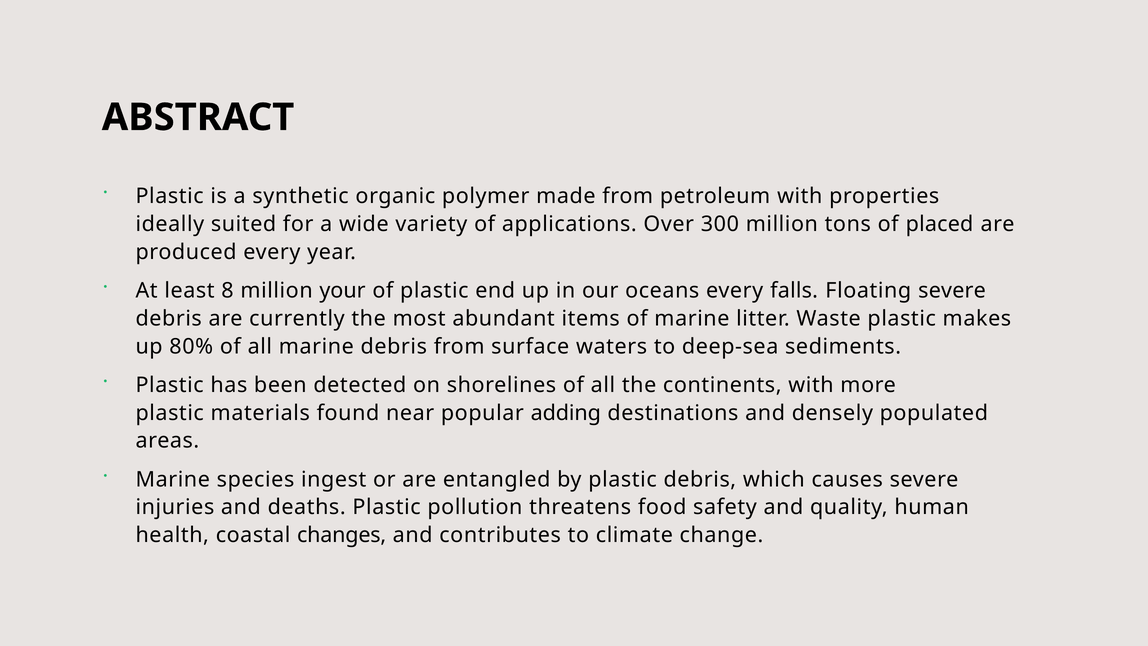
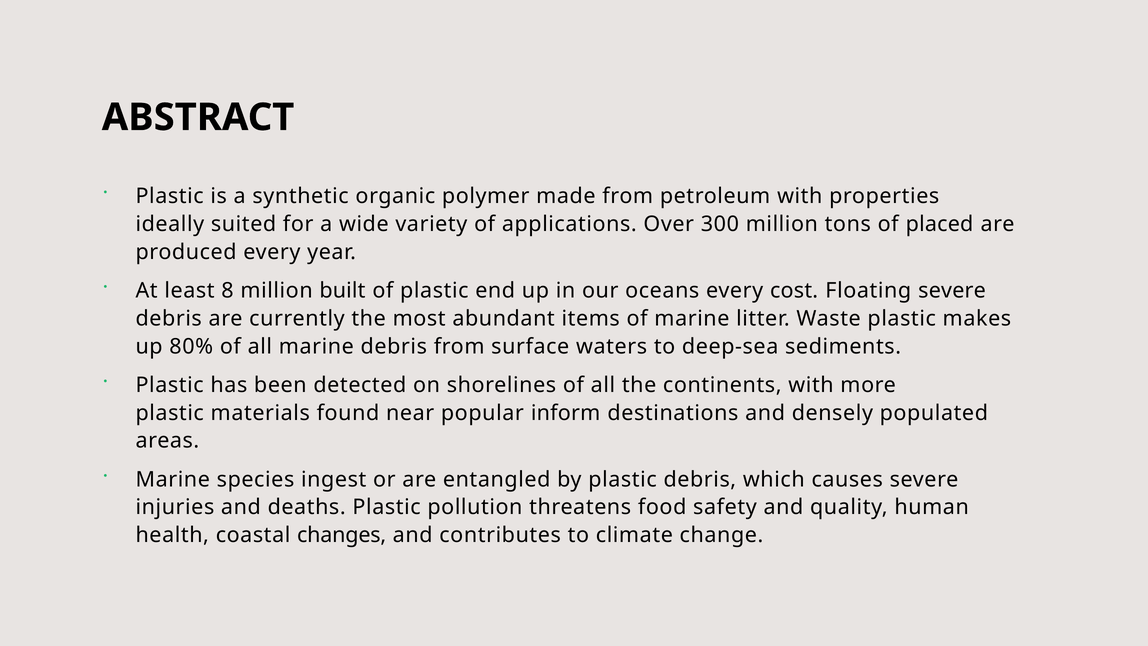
your: your -> built (342, 291)
falls: falls -> cost (794, 291)
adding: adding -> inform (566, 413)
